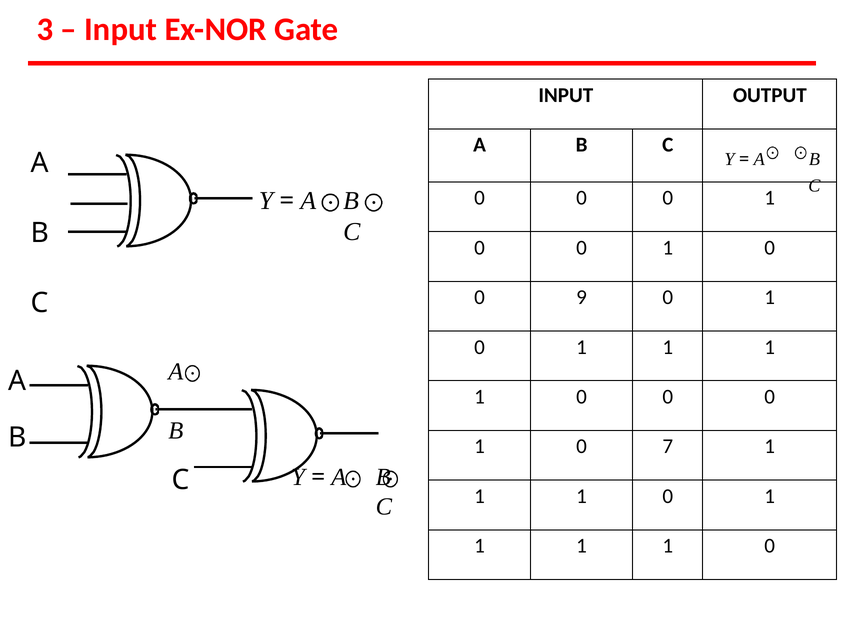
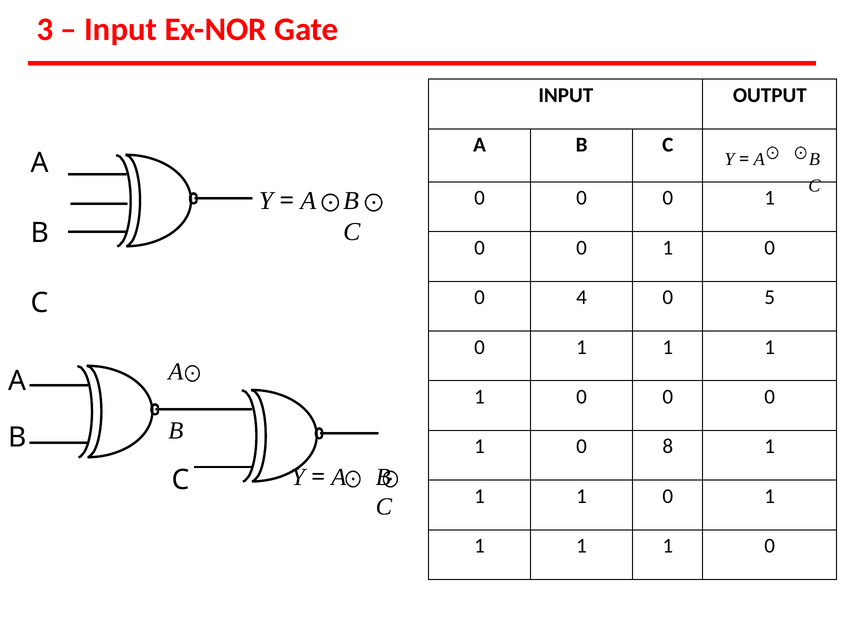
9: 9 -> 4 (582, 297)
1: 1 -> 5 (770, 297)
7: 7 -> 8 (668, 447)
